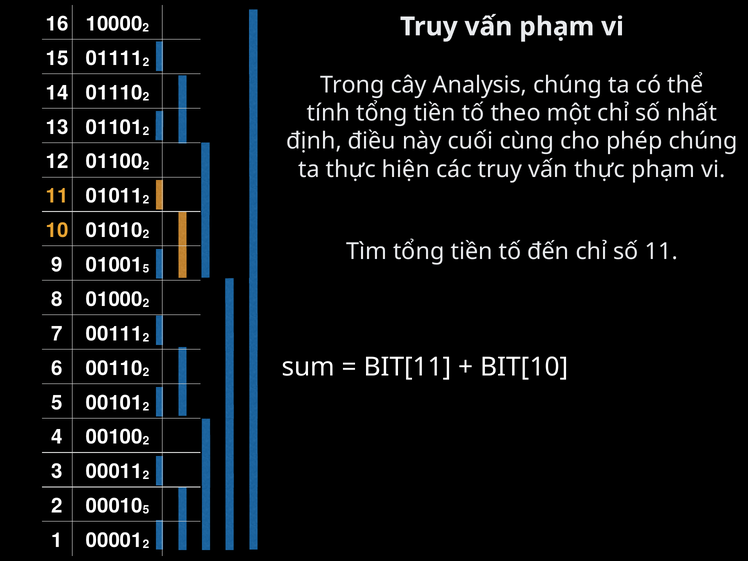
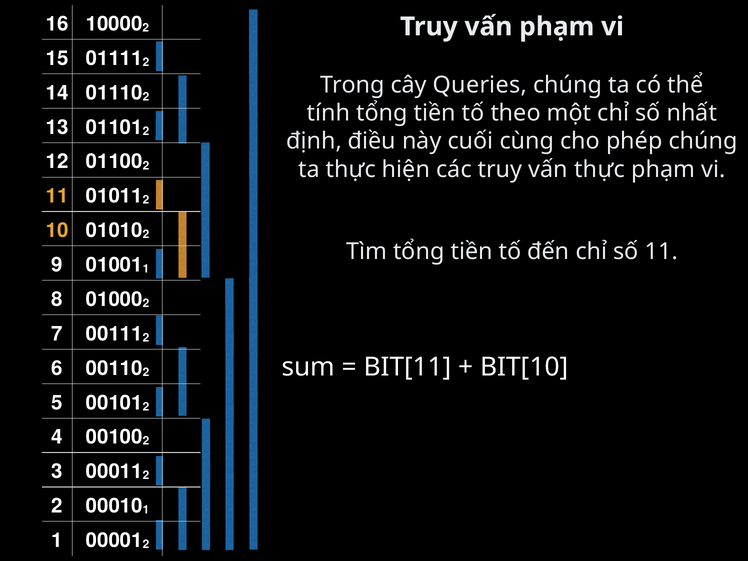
Analysis: Analysis -> Queries (480, 85)
5: 5 -> 1 (146, 269)
5: 5 -> 1 (146, 510)
